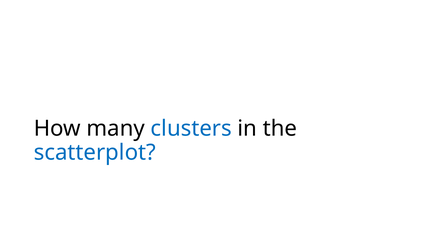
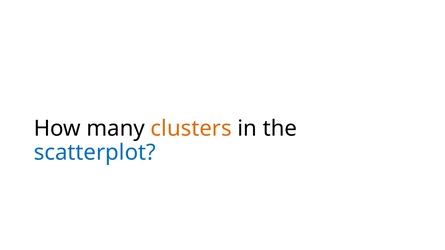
clusters colour: blue -> orange (191, 129)
